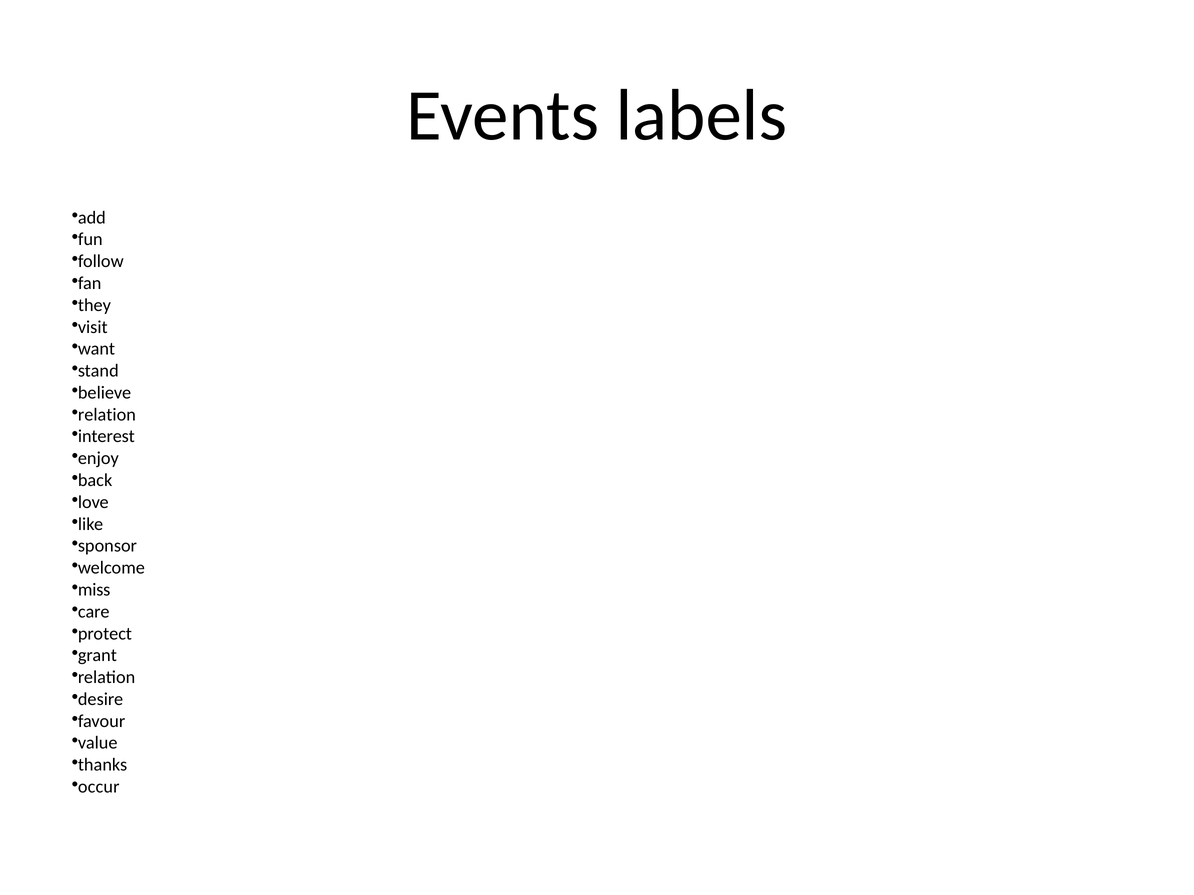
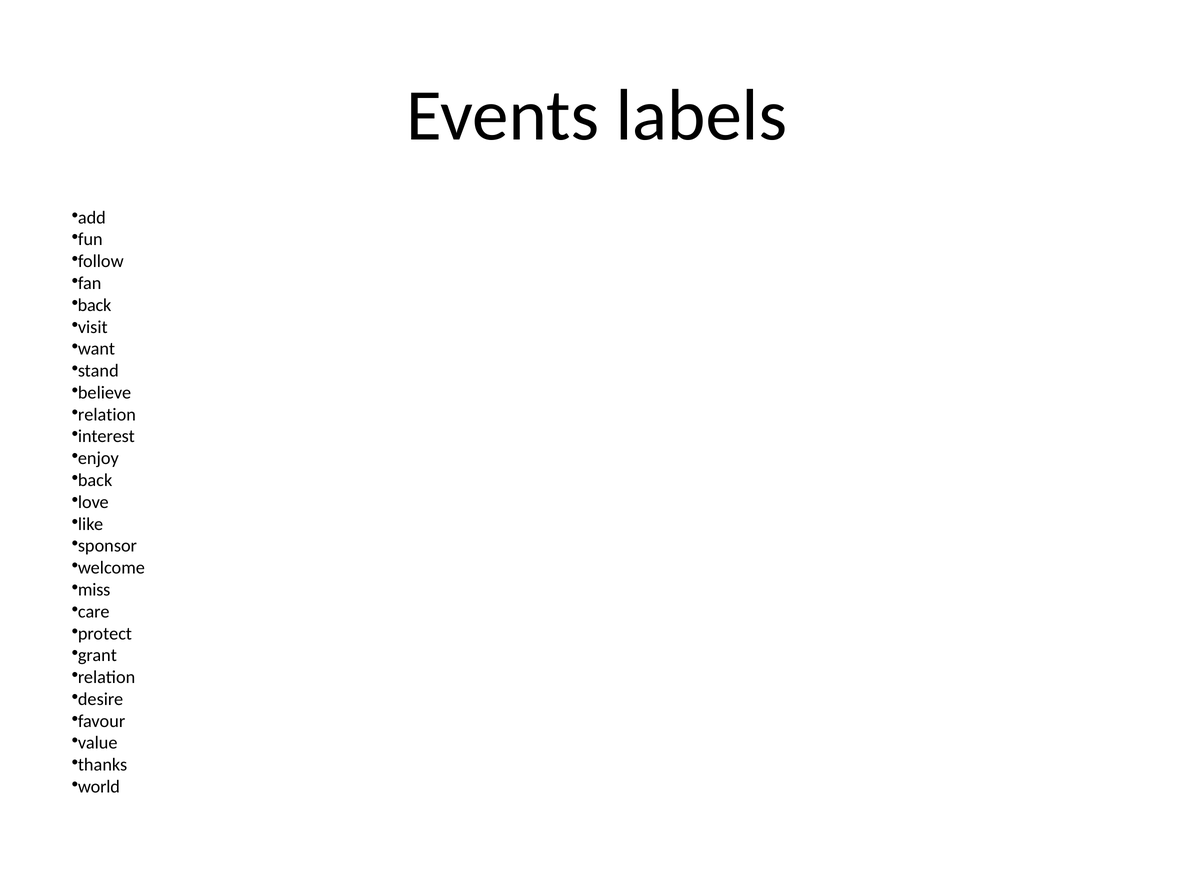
they: they -> back (95, 305)
occur: occur -> world (99, 787)
